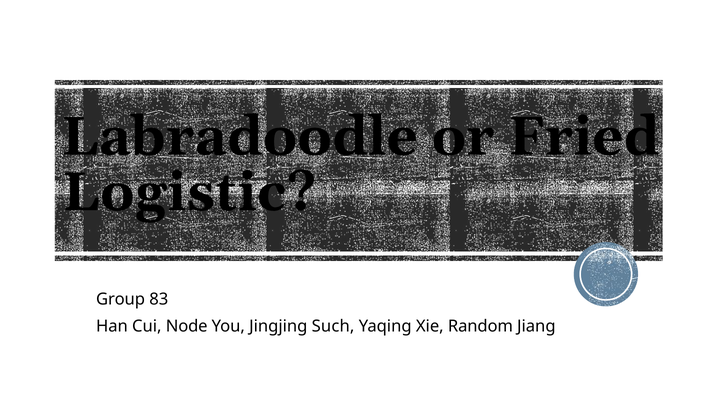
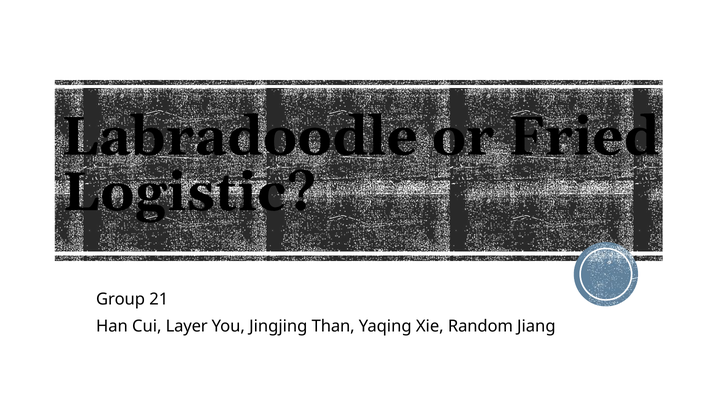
83: 83 -> 21 (159, 299)
Node: Node -> Layer (187, 326)
Such: Such -> Than (333, 326)
